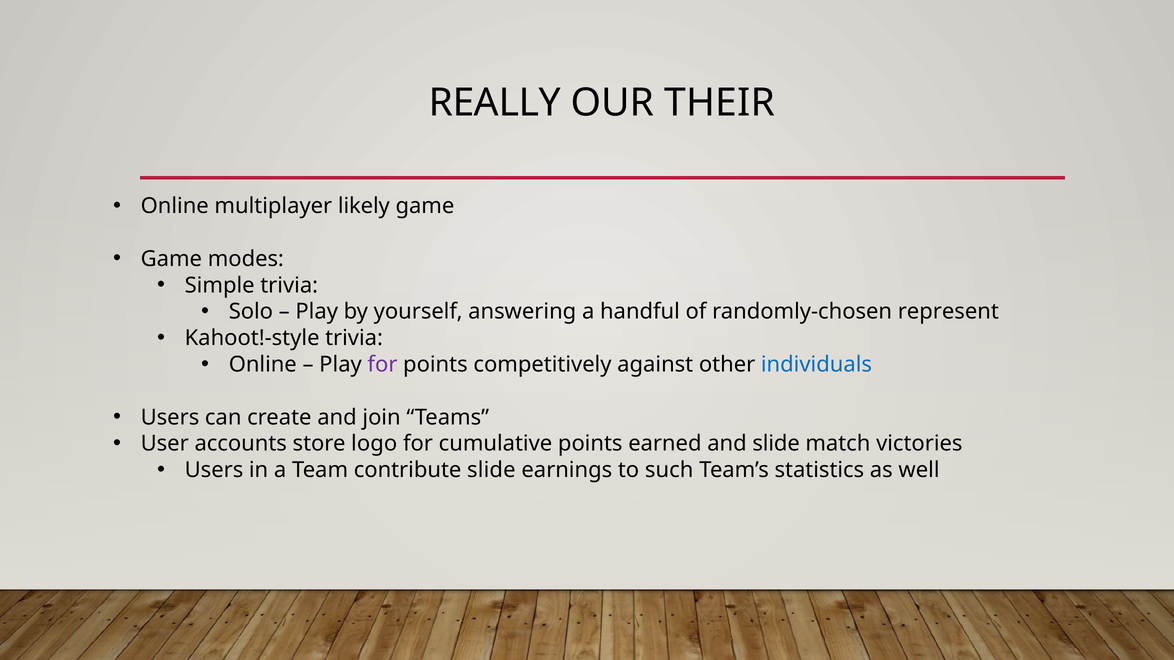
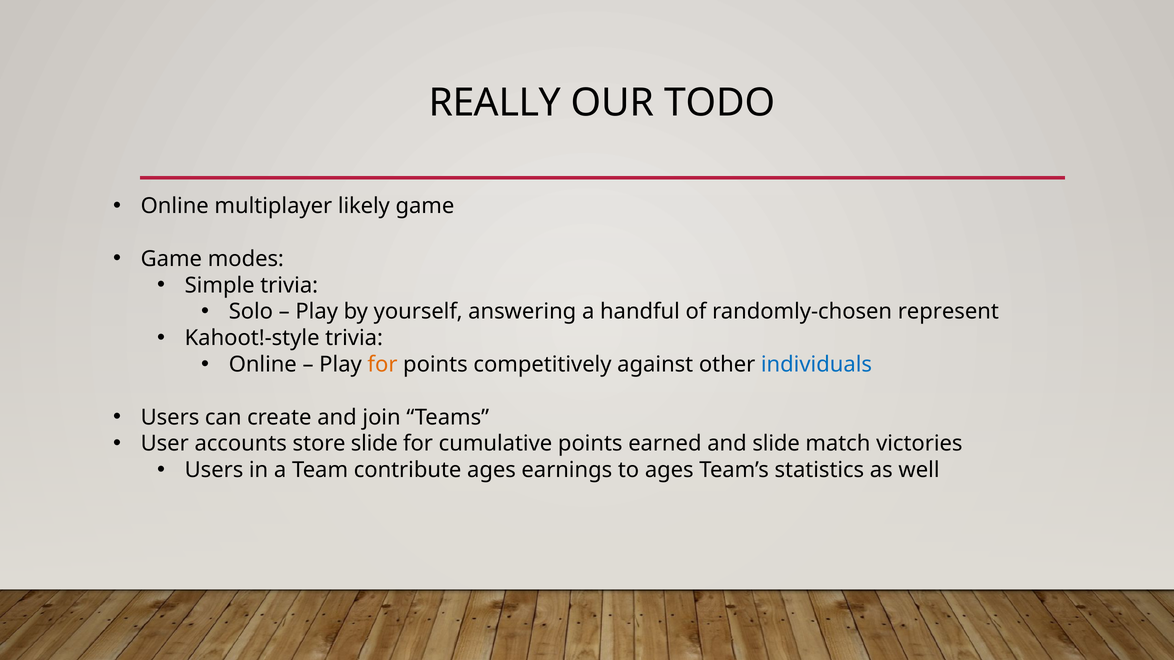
THEIR: THEIR -> TODO (720, 103)
for colour: purple -> orange (382, 365)
store logo: logo -> slide (374, 444)
contribute slide: slide -> ages (491, 470)
to such: such -> ages (669, 470)
